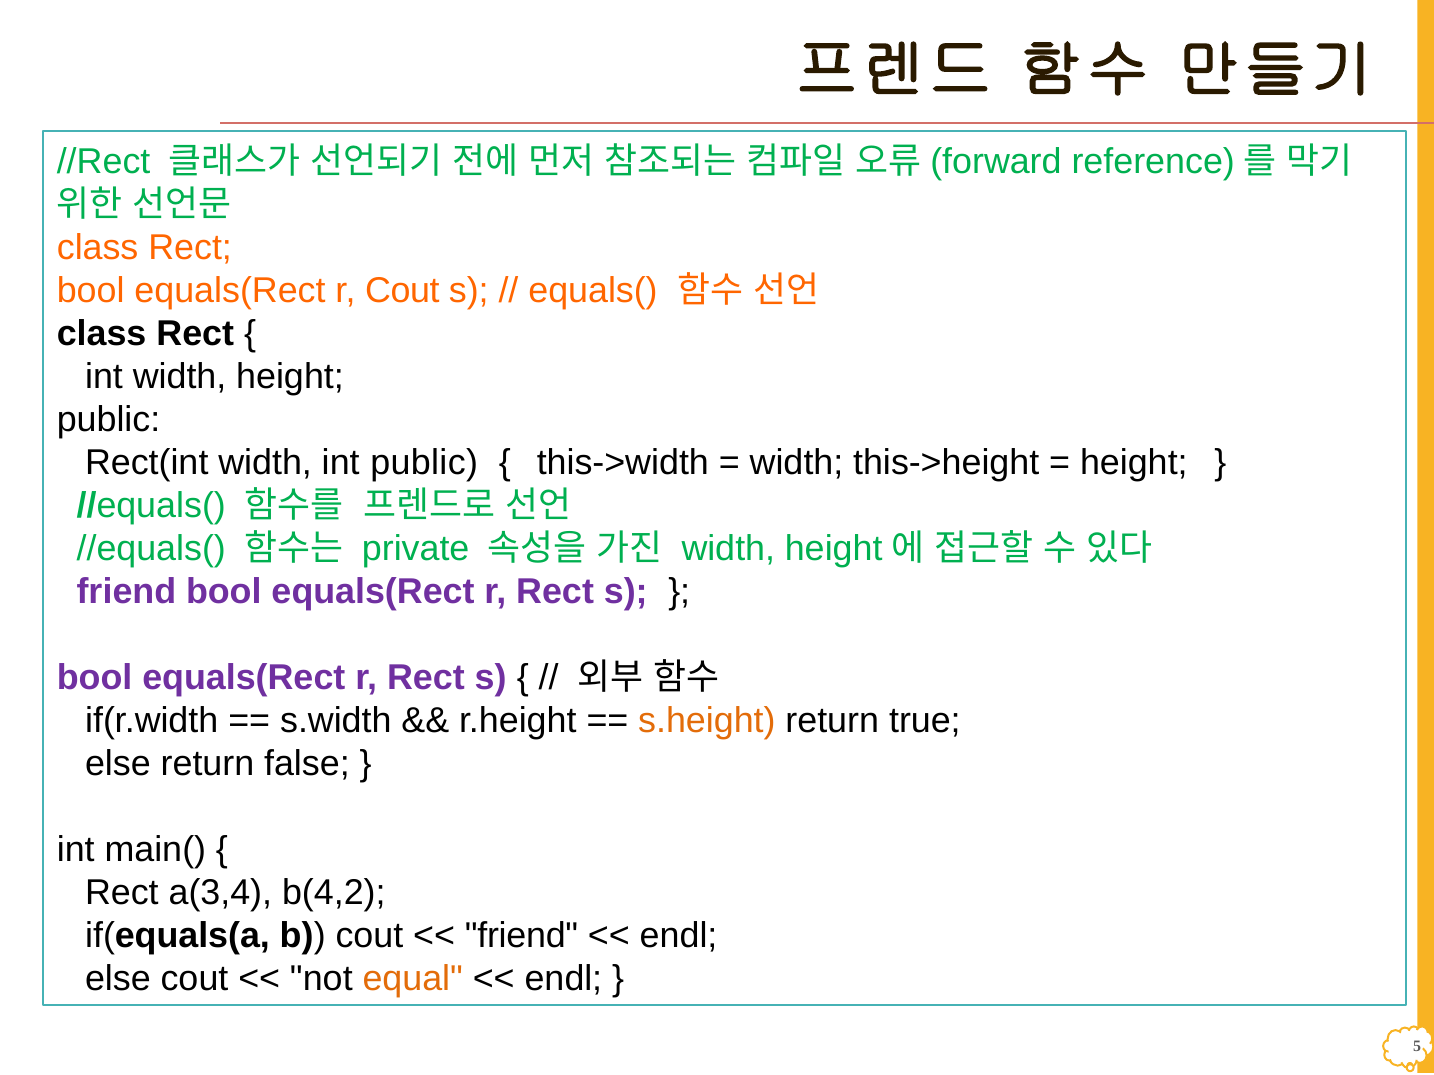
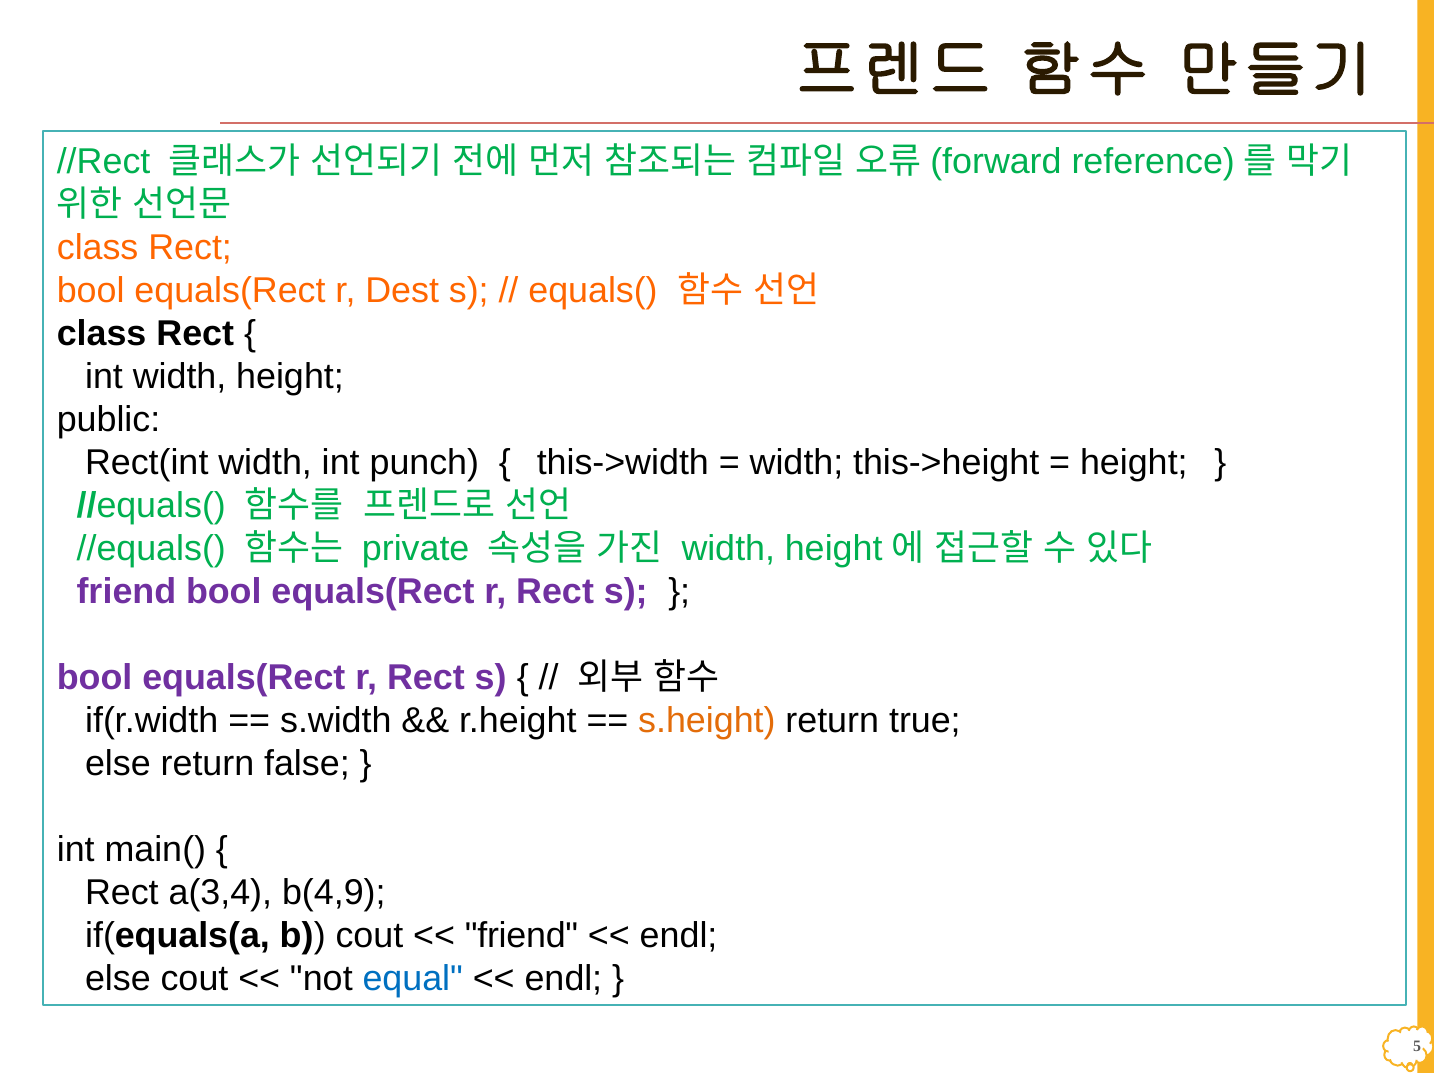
r Cout: Cout -> Dest (402, 291)
int public: public -> punch (424, 463)
b(4,2: b(4,2 -> b(4,9 (334, 894)
equal colour: orange -> blue (413, 980)
